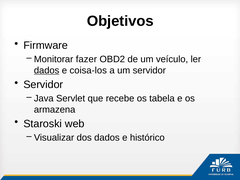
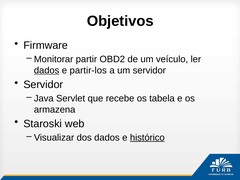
fazer: fazer -> partir (86, 59)
coisa-los: coisa-los -> partir-los (88, 70)
histórico underline: none -> present (147, 138)
